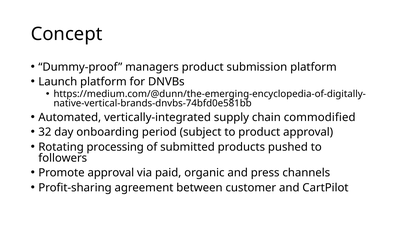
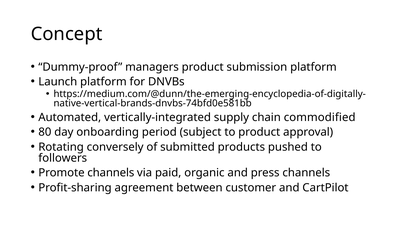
32: 32 -> 80 (45, 132)
processing: processing -> conversely (115, 147)
Promote approval: approval -> channels (111, 173)
